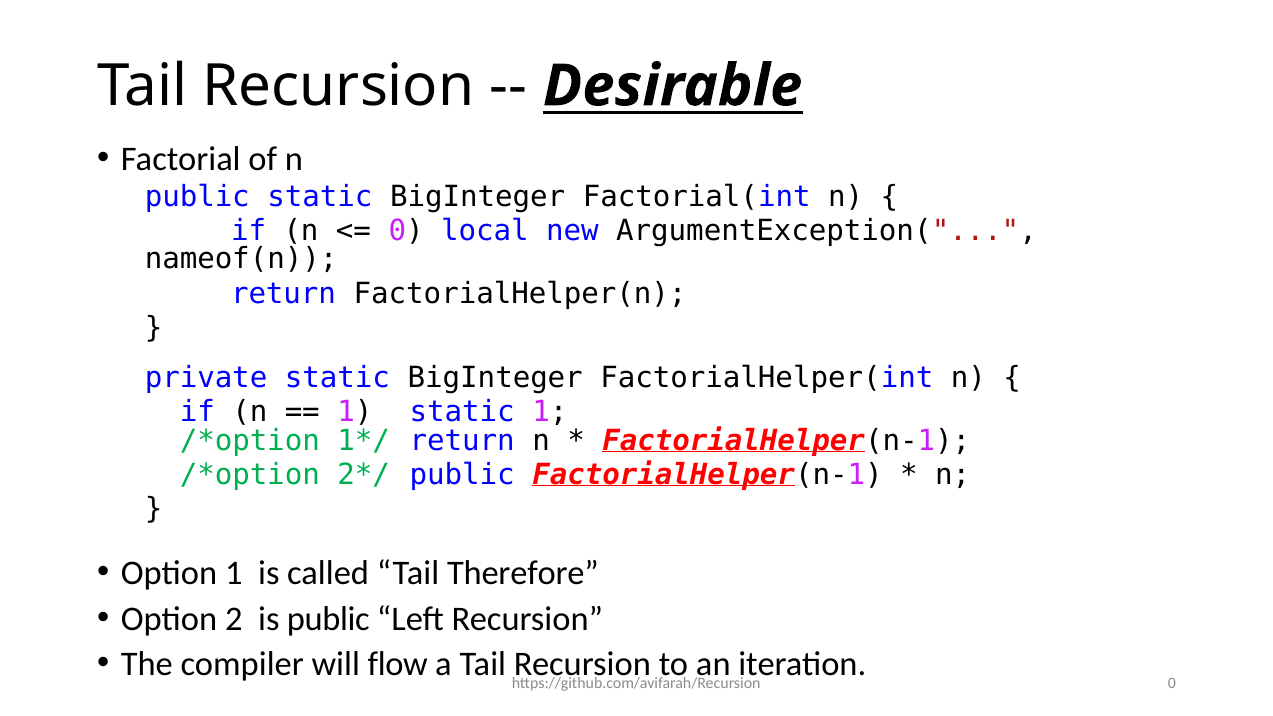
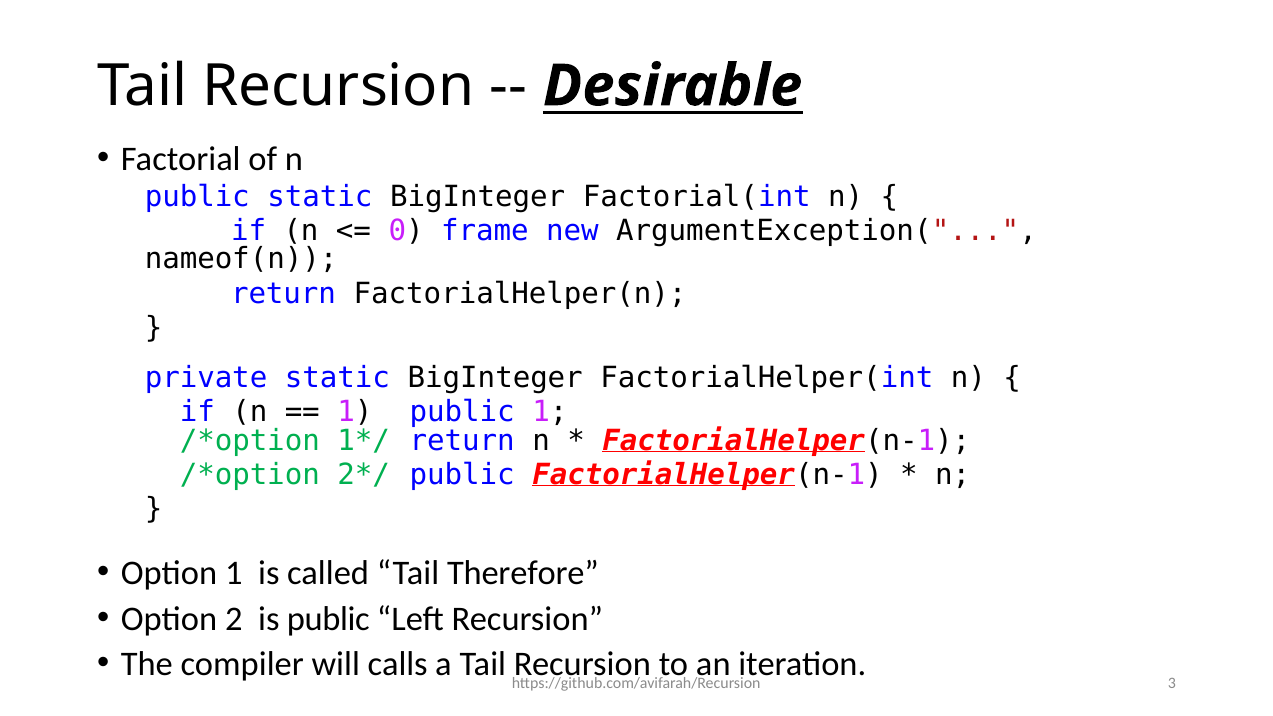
local: local -> frame (485, 231)
1 static: static -> public (462, 412)
flow: flow -> calls (398, 664)
https://github.com/avifarah/Recursion 0: 0 -> 3 (1172, 684)
